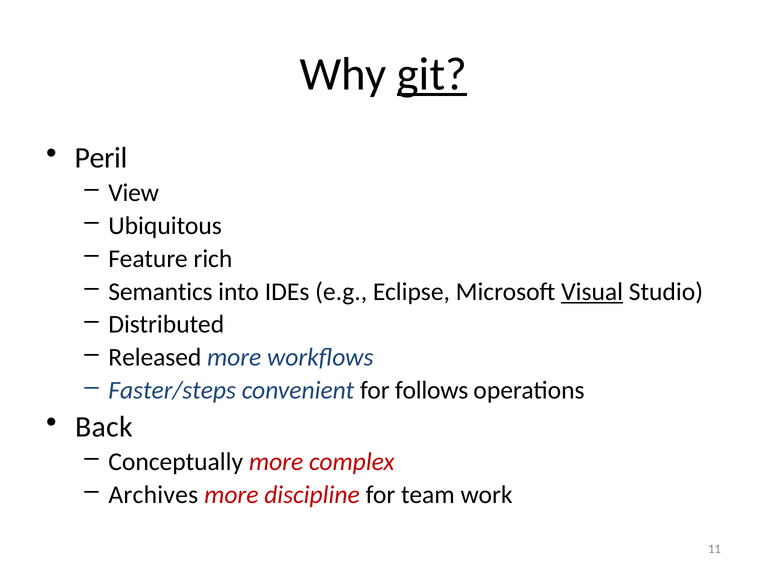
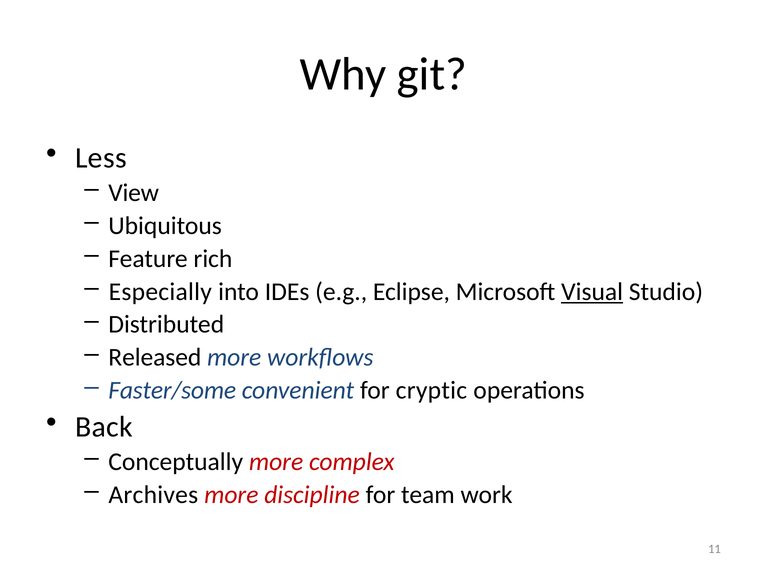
git underline: present -> none (432, 74)
Peril: Peril -> Less (101, 158)
Semantics: Semantics -> Especially (160, 292)
Faster/steps: Faster/steps -> Faster/some (172, 391)
follows: follows -> cryptic (431, 391)
